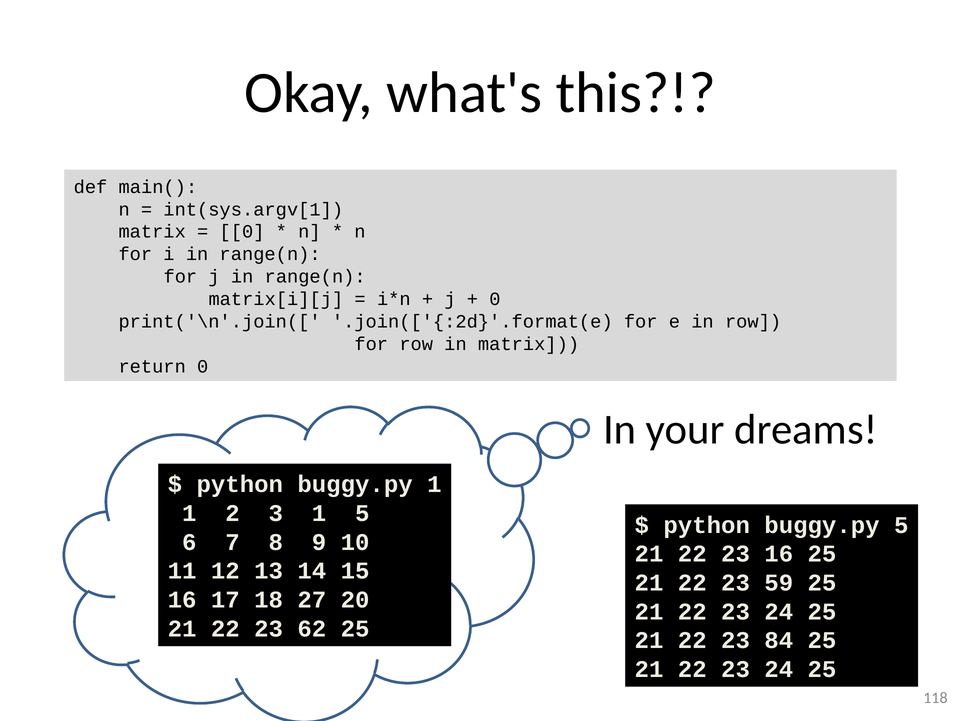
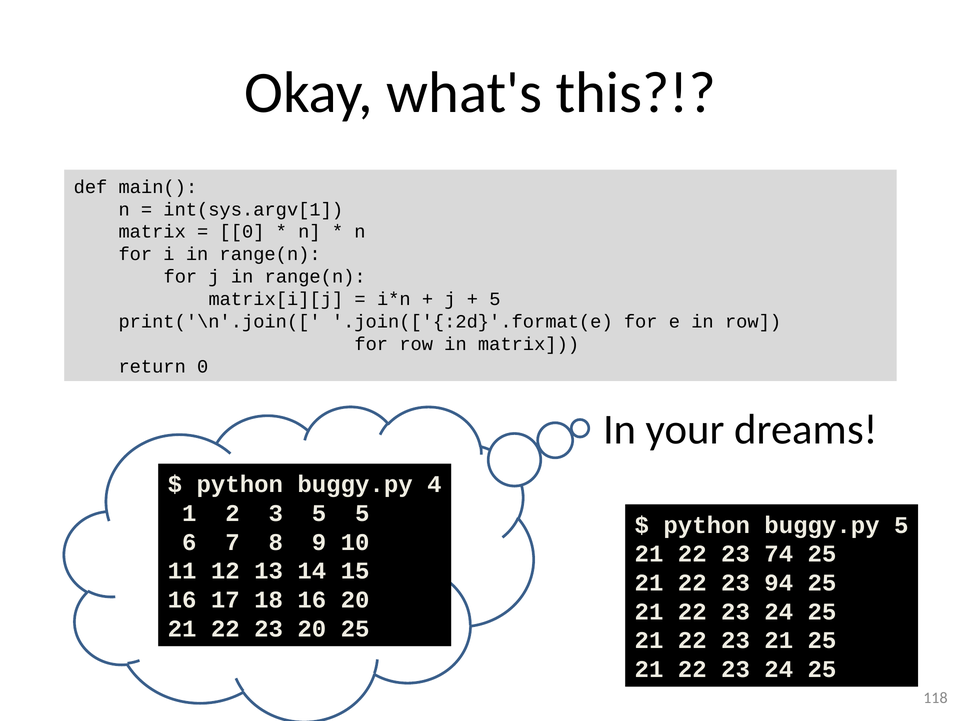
0: 0 -> 5 (495, 299)
buggy.py 1: 1 -> 4 (434, 484)
3 1: 1 -> 5 (319, 513)
23 16: 16 -> 74 (779, 554)
59: 59 -> 94 (779, 583)
18 27: 27 -> 16 (312, 600)
23 62: 62 -> 20 (312, 629)
23 84: 84 -> 21 (779, 640)
